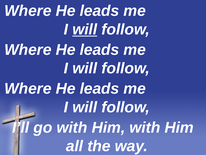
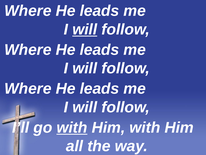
with underline: none -> present (72, 127)
